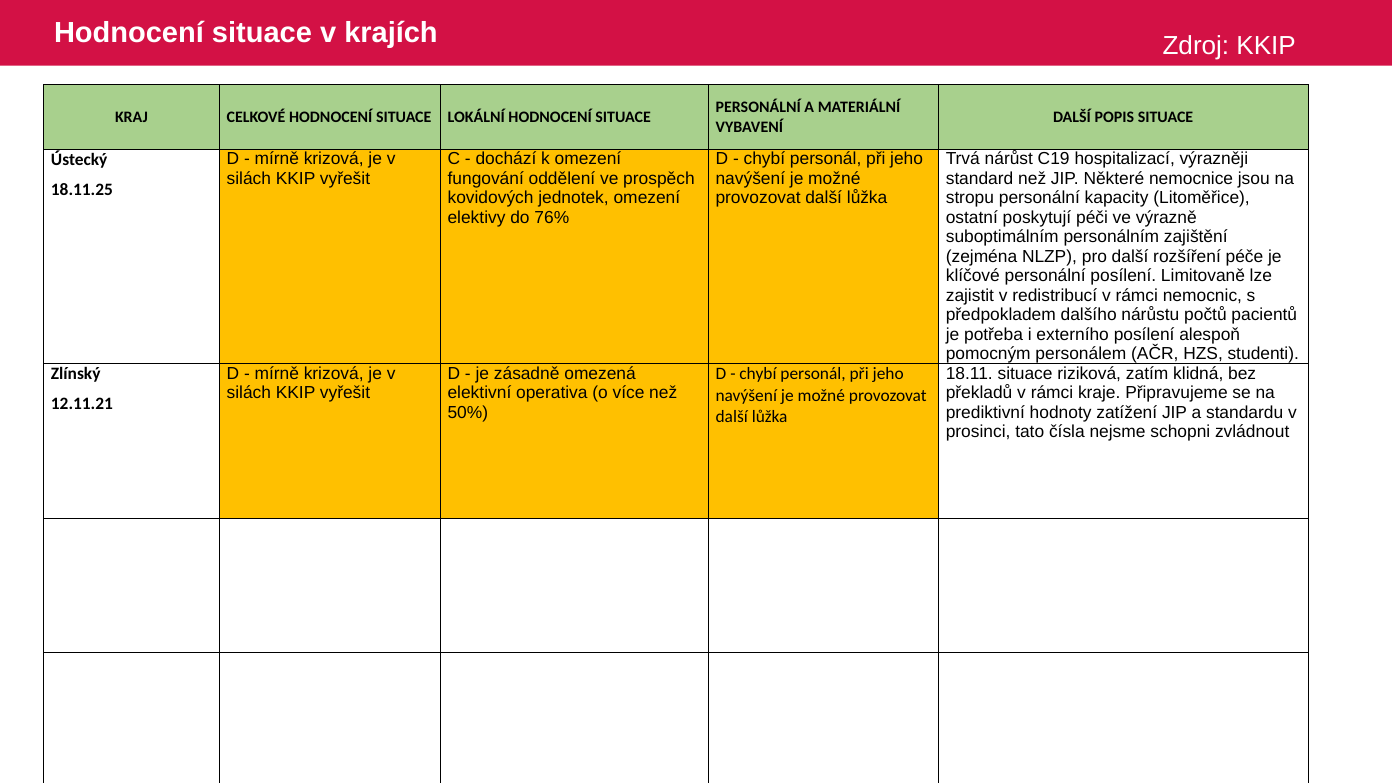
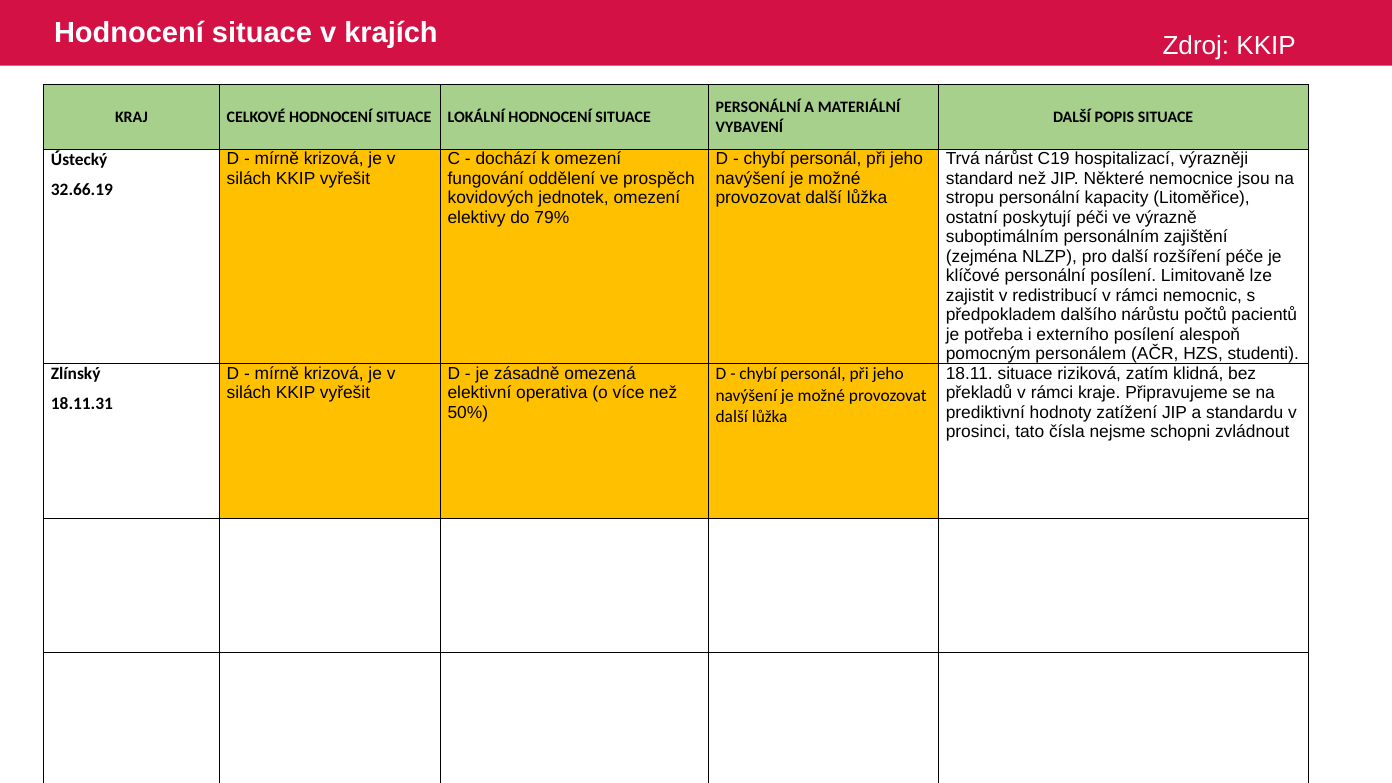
18.11.25: 18.11.25 -> 32.66.19 (82, 190)
76%: 76% -> 79% (552, 218)
12.11.21: 12.11.21 -> 18.11.31 (82, 404)
